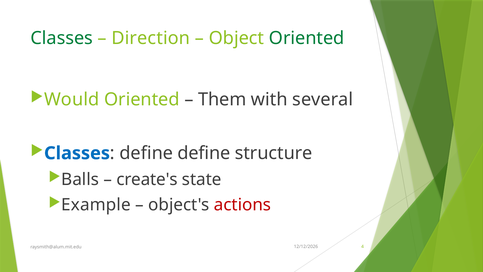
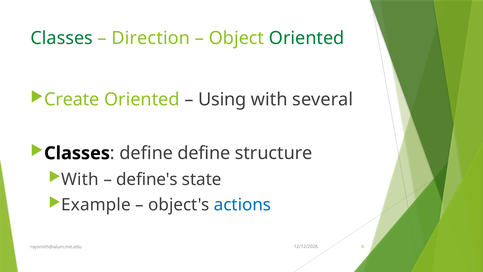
Would: Would -> Create (72, 100)
Them: Them -> Using (222, 100)
Classes colour: blue -> black (77, 153)
Balls: Balls -> With (80, 179)
create's: create's -> define's (147, 179)
actions colour: red -> blue (242, 205)
